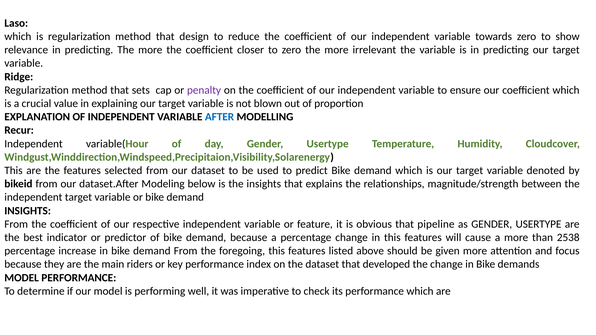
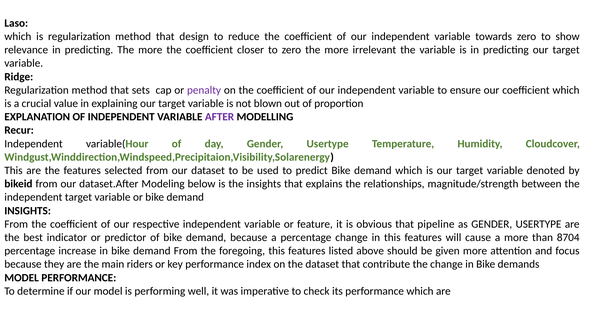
AFTER colour: blue -> purple (220, 117)
2538: 2538 -> 8704 (568, 238)
developed: developed -> contribute (386, 264)
